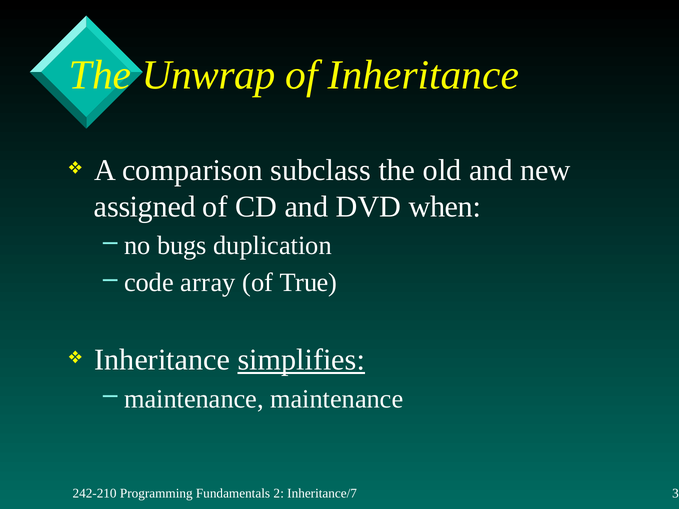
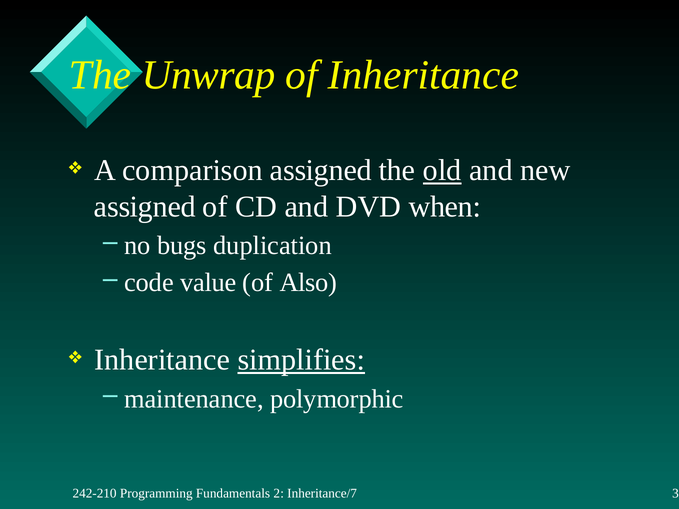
comparison subclass: subclass -> assigned (321, 171)
old underline: none -> present (442, 171)
array: array -> value (208, 283)
True: True -> Also (308, 283)
maintenance maintenance: maintenance -> polymorphic (337, 399)
